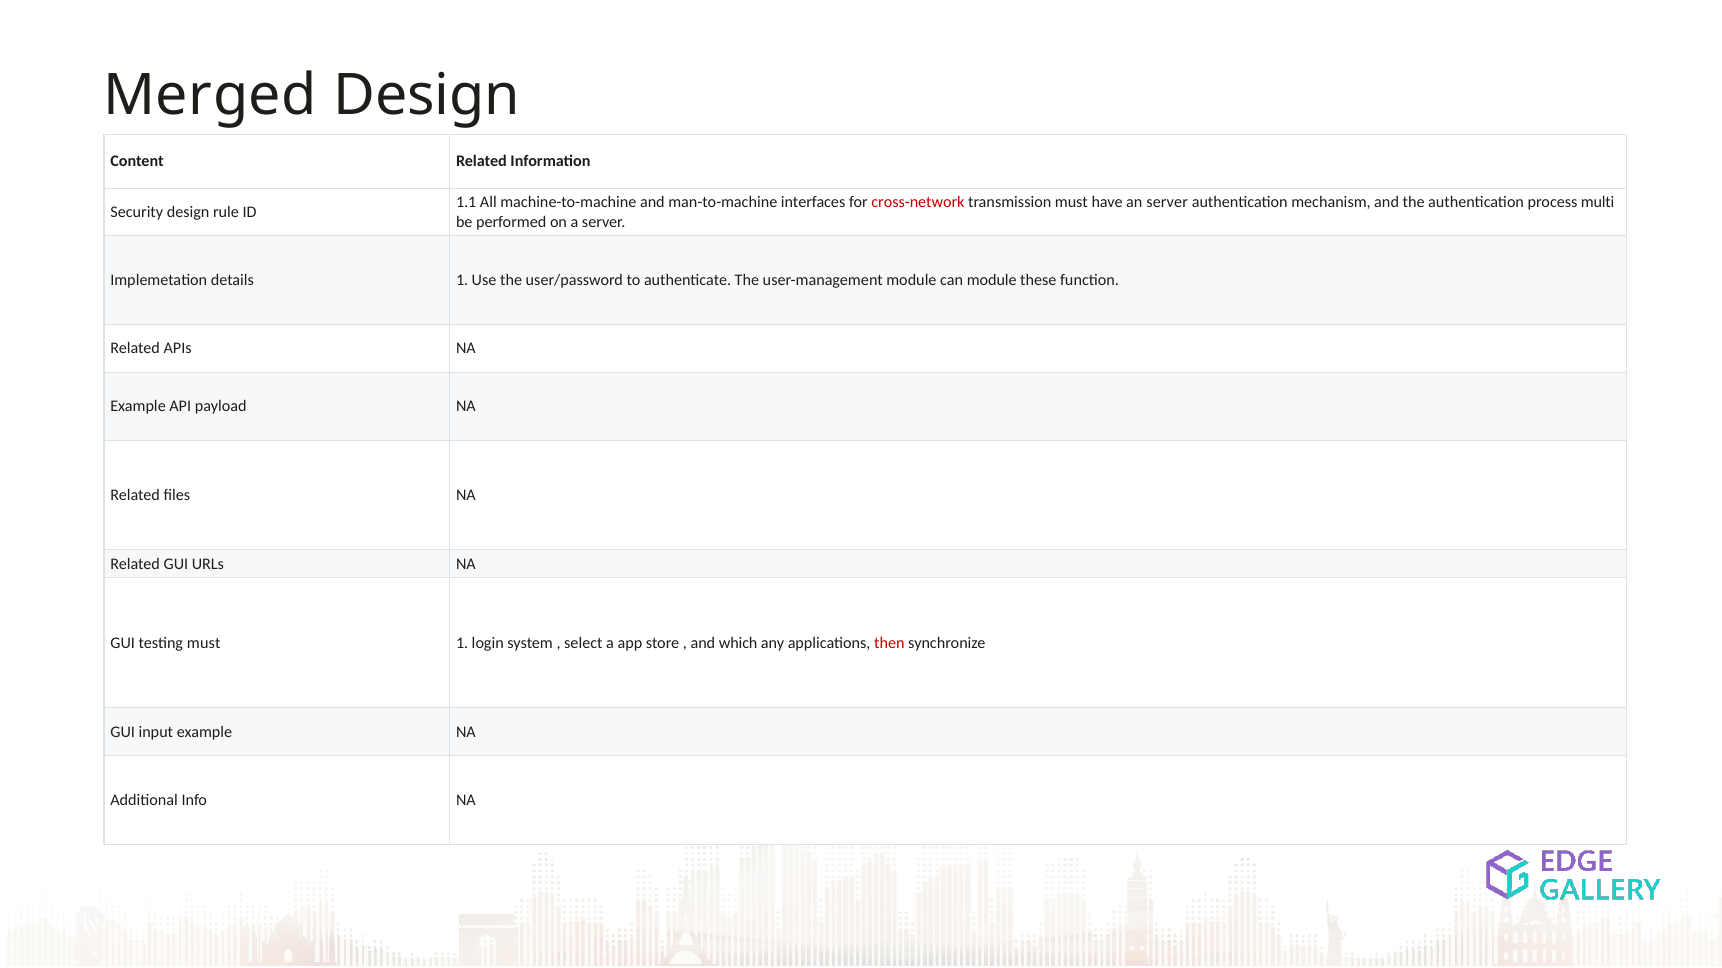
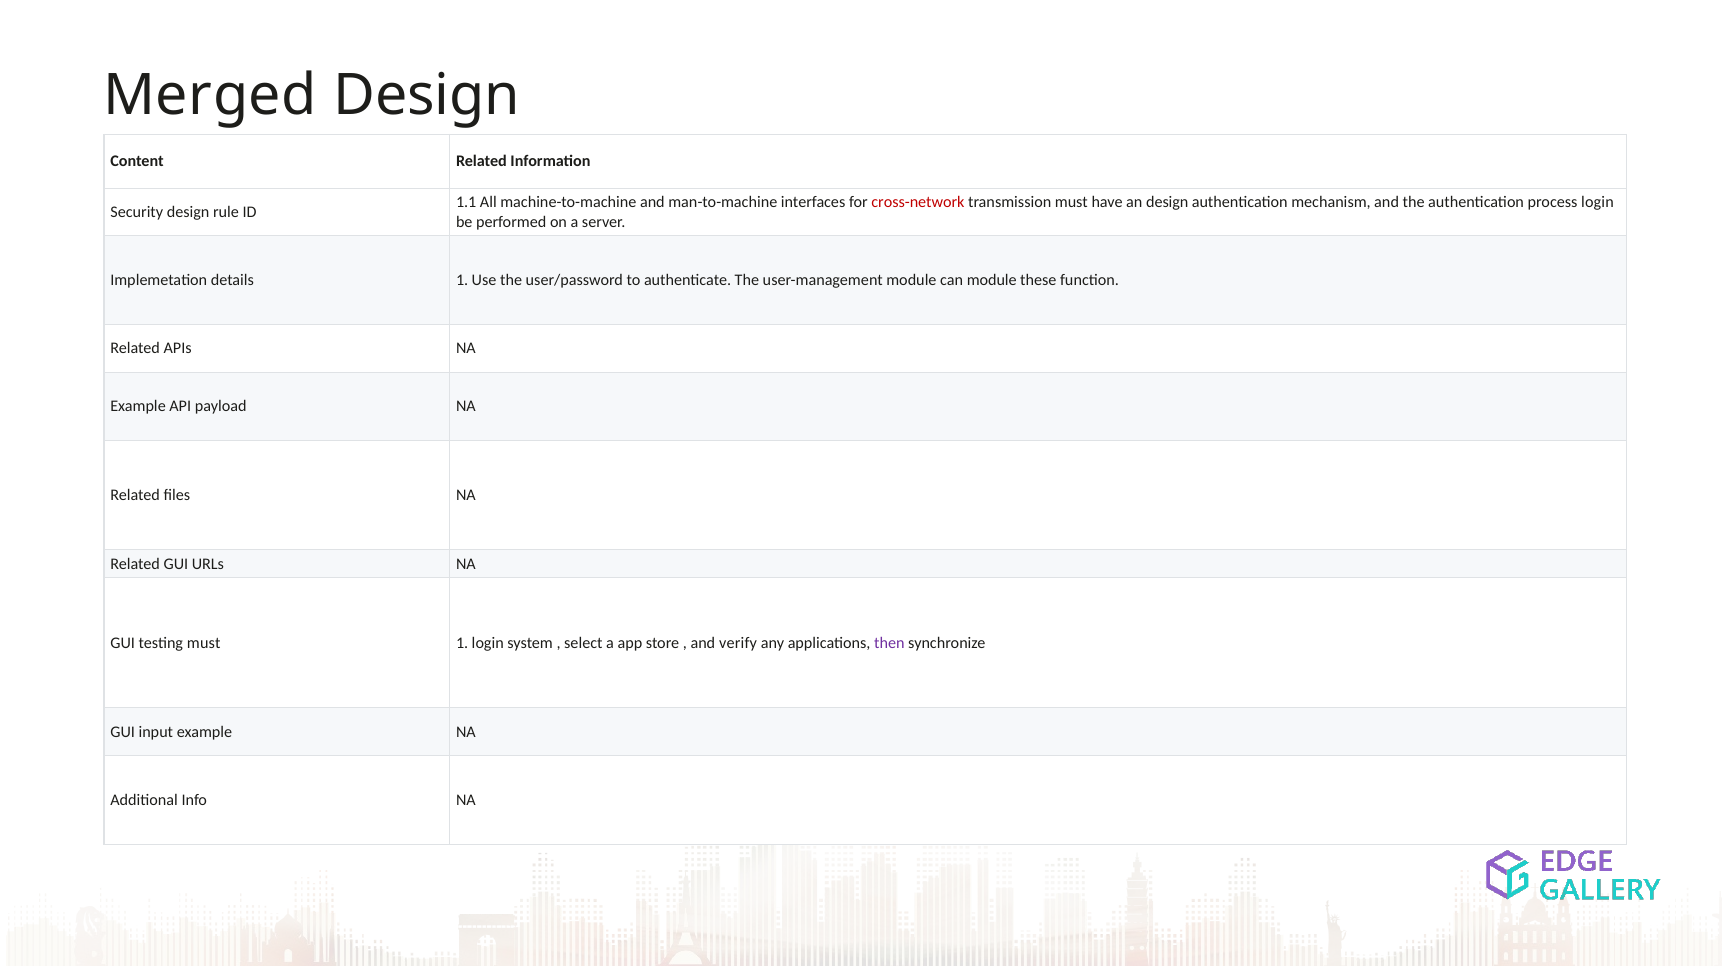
an server: server -> design (1167, 202)
process multi: multi -> login (1597, 202)
which: which -> verify (738, 643)
then colour: red -> purple (889, 643)
